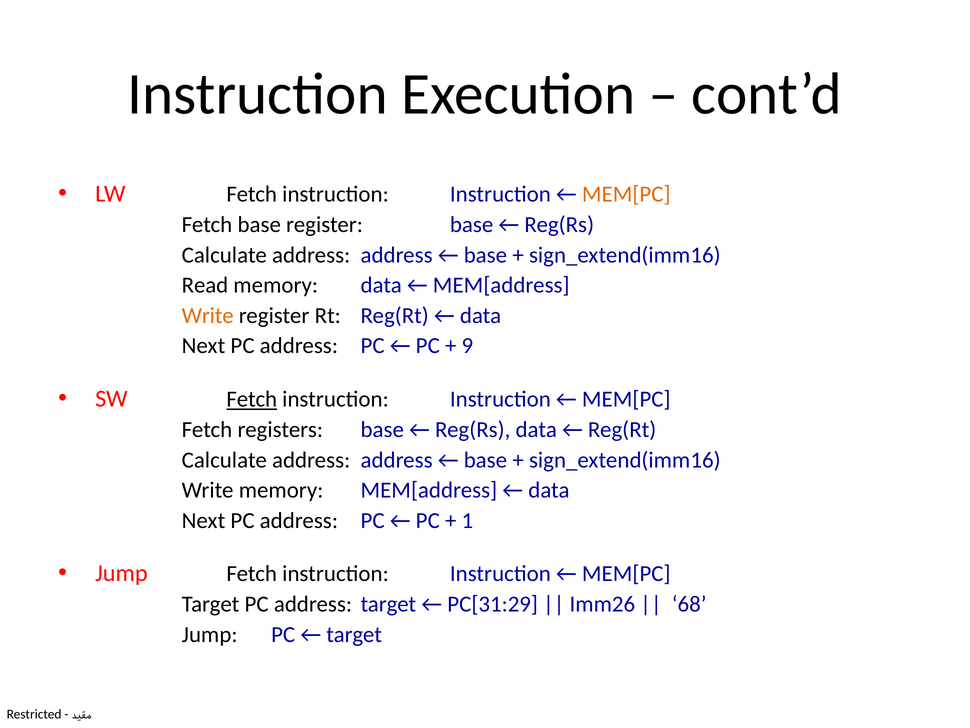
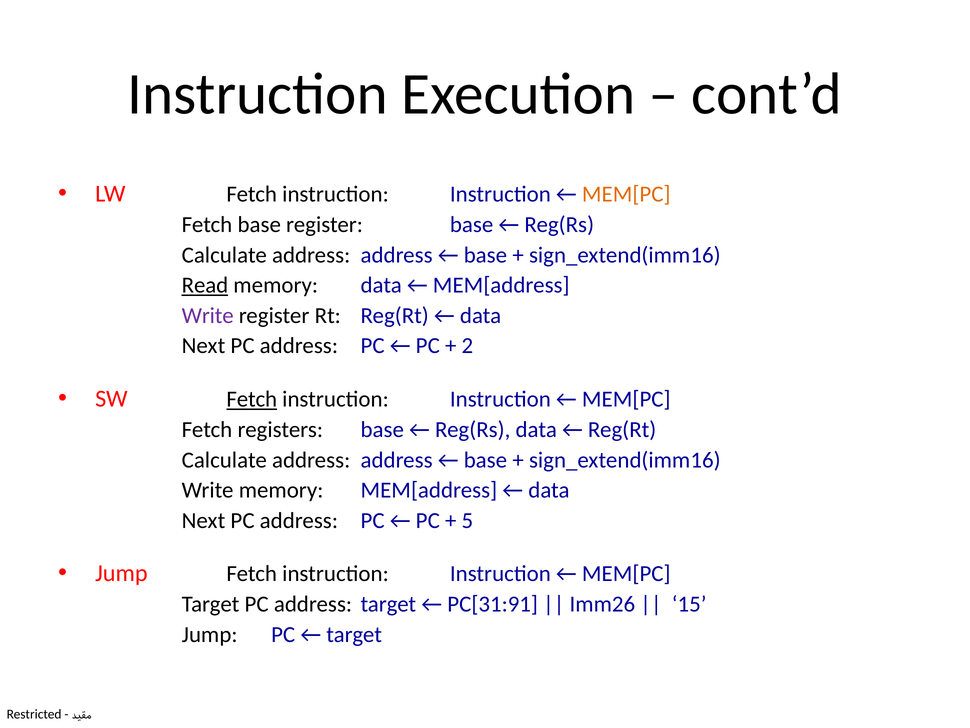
Read underline: none -> present (205, 285)
Write colour: orange -> purple (208, 315)
9: 9 -> 2 (467, 346)
1: 1 -> 5 (467, 520)
PC[31:29: PC[31:29 -> PC[31:91 (493, 604)
68: 68 -> 15 (689, 604)
